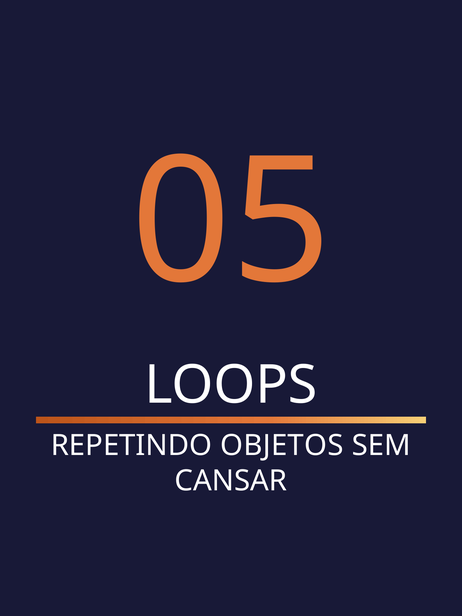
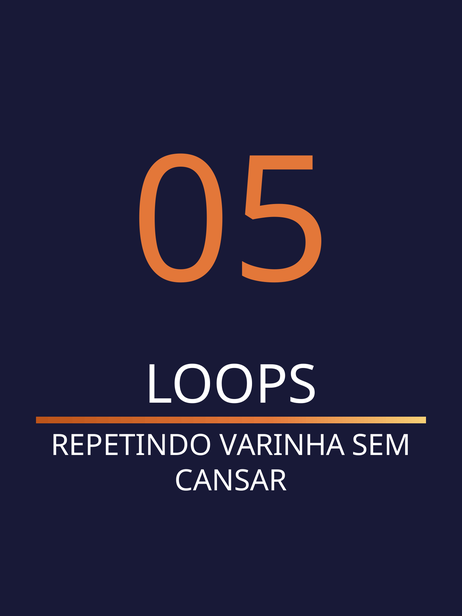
REPETINDO OBJETOS: OBJETOS -> VARINHA (282, 446)
